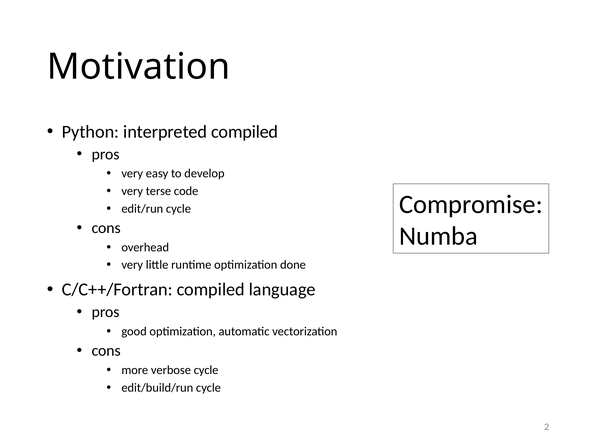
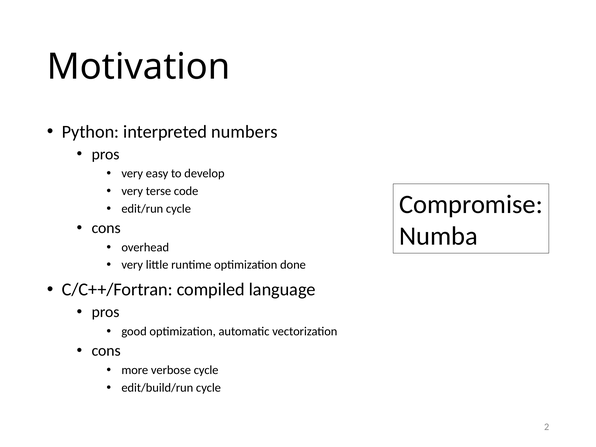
interpreted compiled: compiled -> numbers (244, 132)
